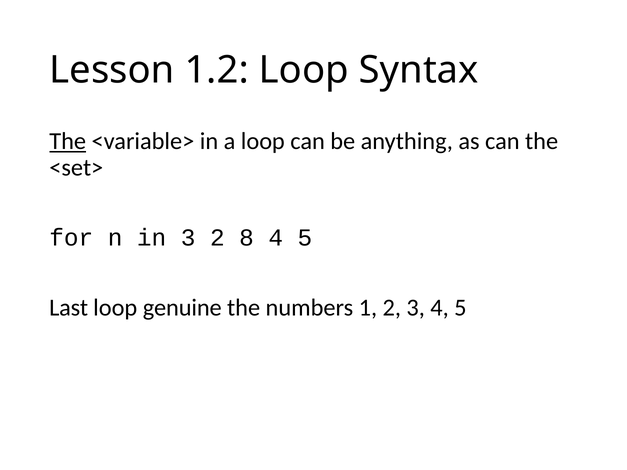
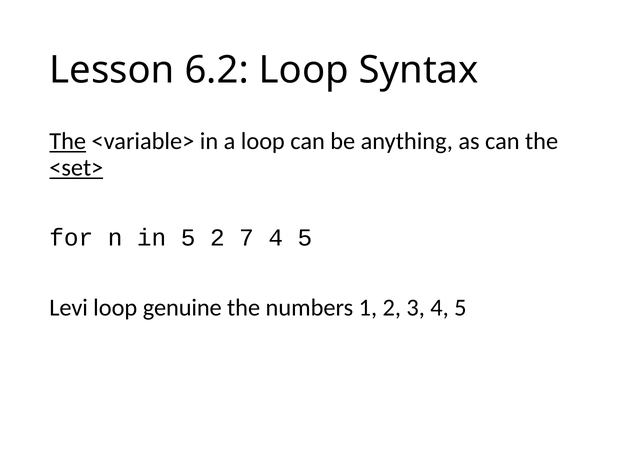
1.2: 1.2 -> 6.2 (217, 70)
<set> underline: none -> present (76, 168)
in 3: 3 -> 5 (188, 238)
8: 8 -> 7 (247, 238)
Last: Last -> Levi (69, 308)
